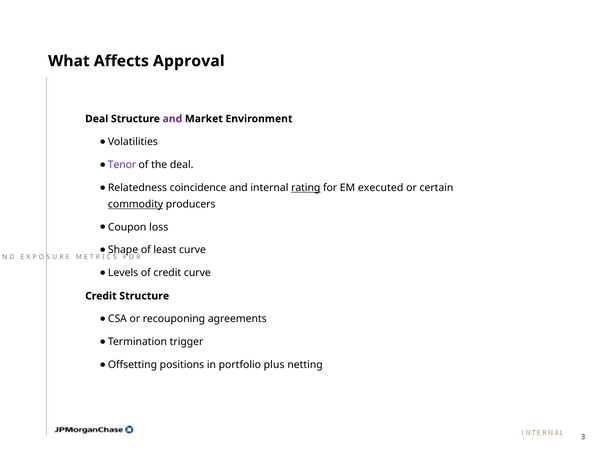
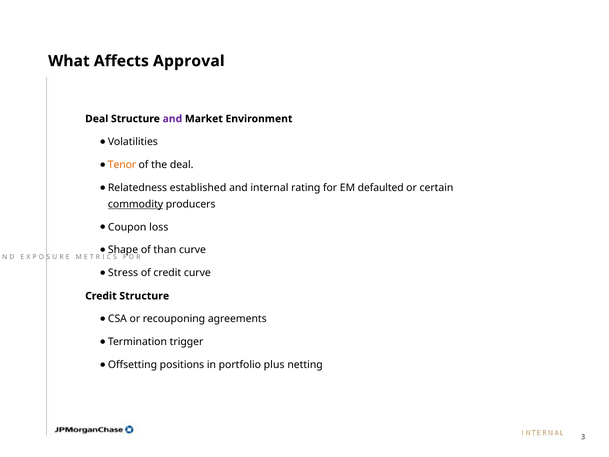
Tenor colour: purple -> orange (122, 165)
coincidence: coincidence -> established (198, 188)
rating underline: present -> none (306, 188)
executed: executed -> defaulted (381, 188)
least: least -> than (165, 250)
Levels: Levels -> Stress (123, 273)
